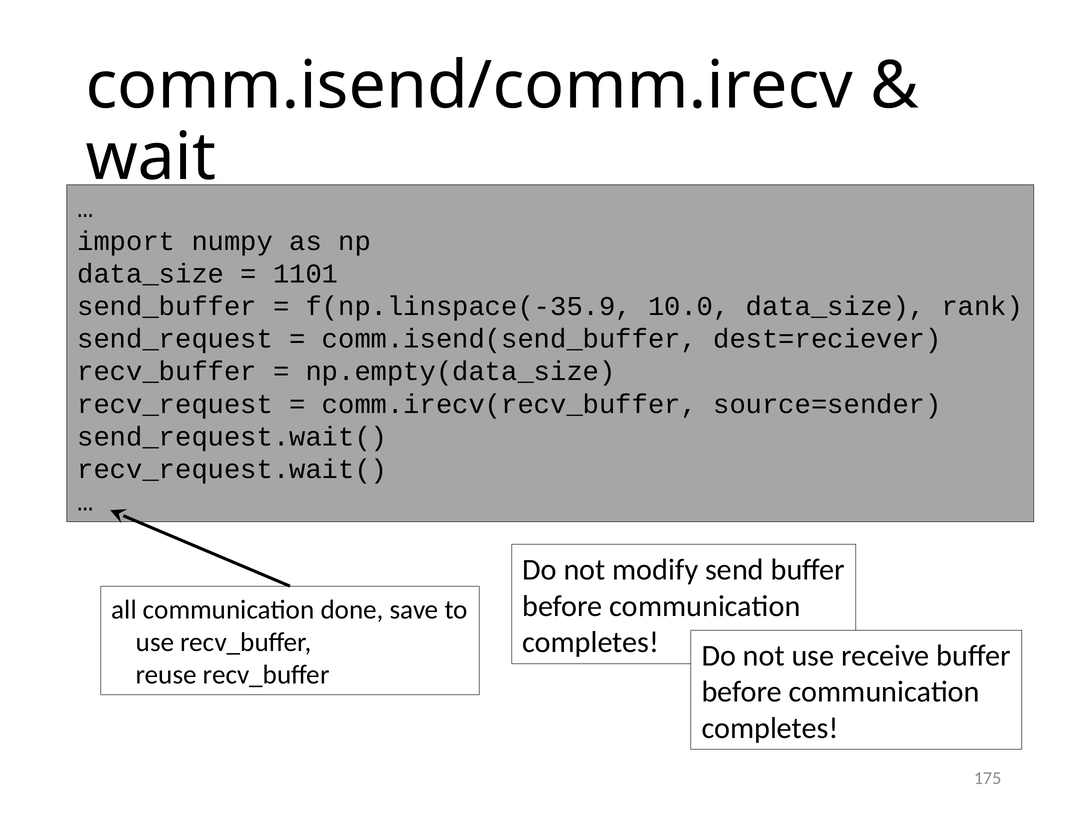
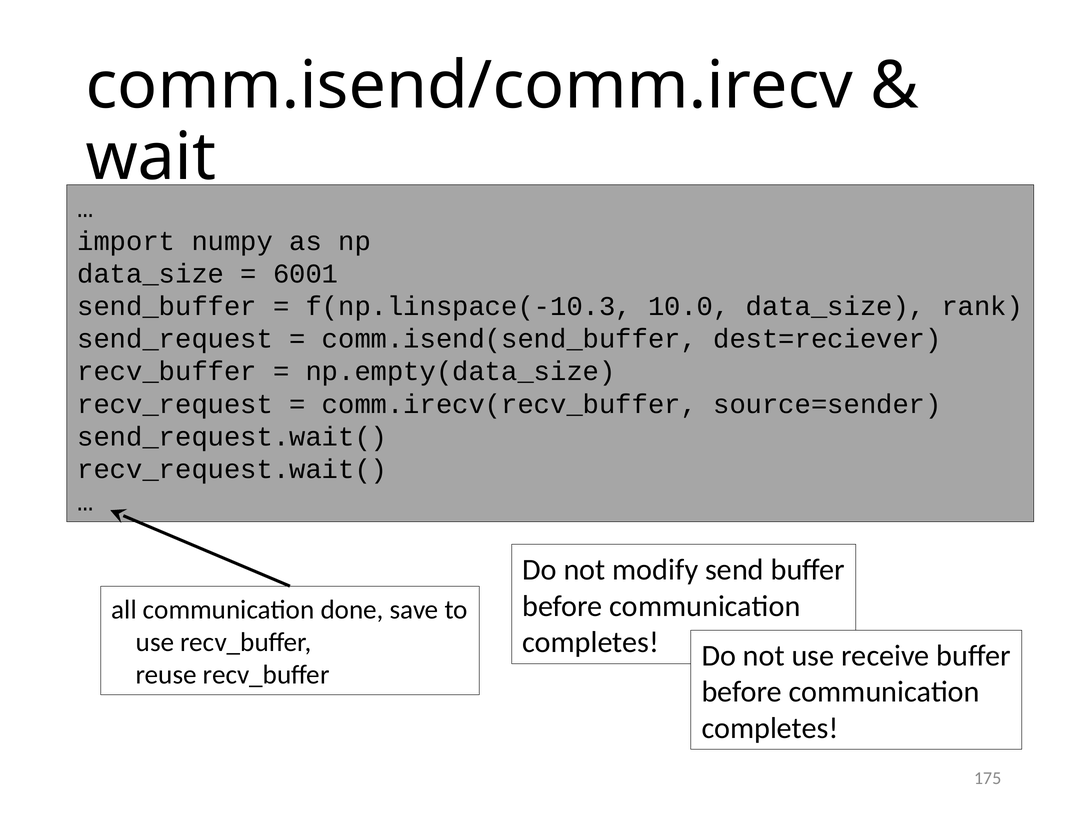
1101: 1101 -> 6001 (306, 274)
f(np.linspace(-35.9: f(np.linspace(-35.9 -> f(np.linspace(-10.3 (469, 306)
